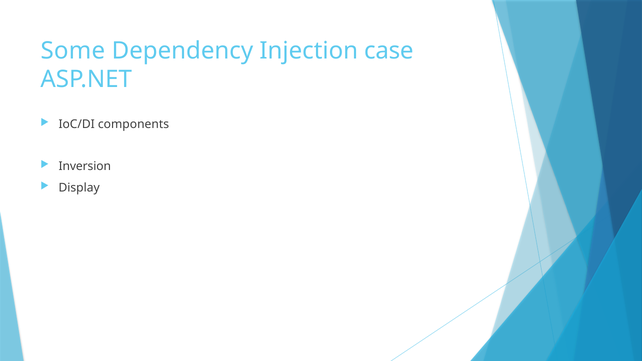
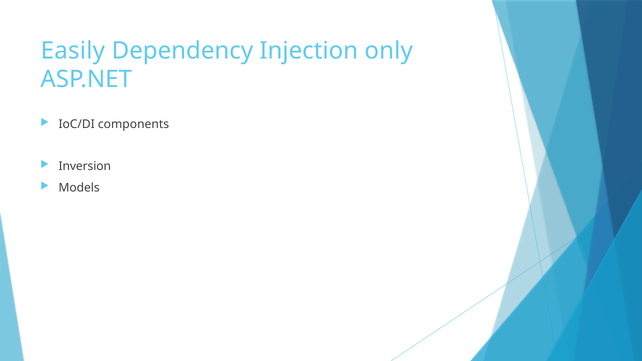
Some: Some -> Easily (73, 51)
case: case -> only (389, 51)
Display: Display -> Models (79, 188)
